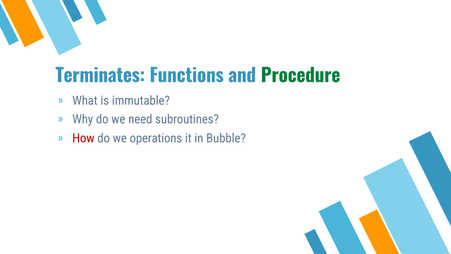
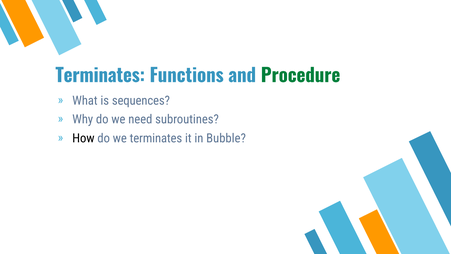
immutable: immutable -> sequences (141, 101)
How colour: red -> black (83, 138)
we operations: operations -> terminates (156, 138)
